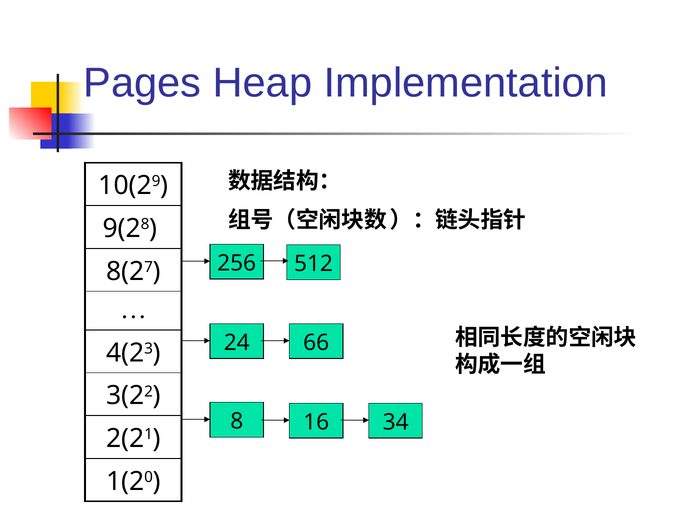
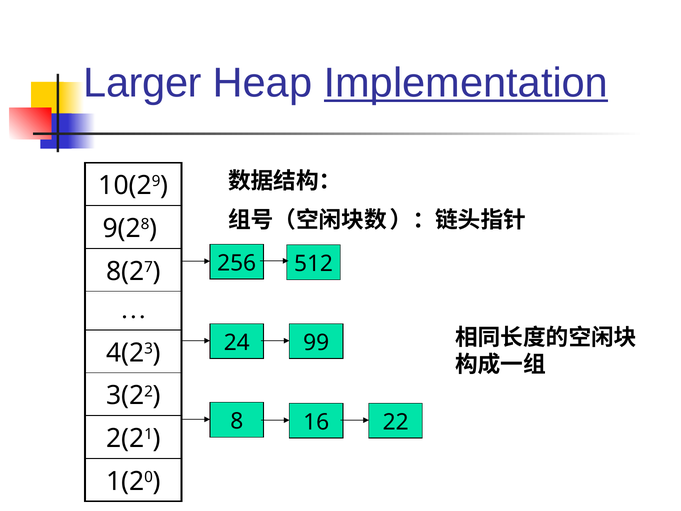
Pages: Pages -> Larger (143, 83)
Implementation underline: none -> present (466, 83)
66: 66 -> 99 (316, 342)
34: 34 -> 22 (396, 422)
